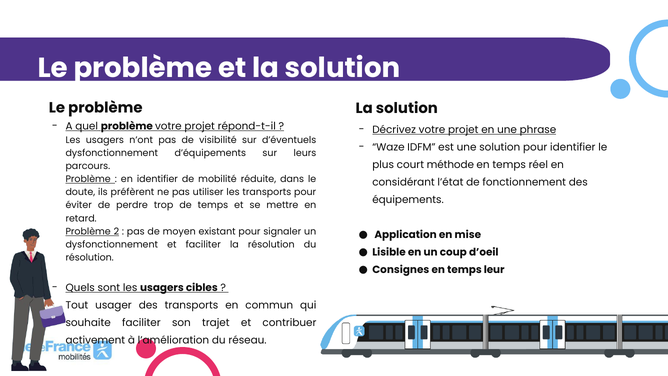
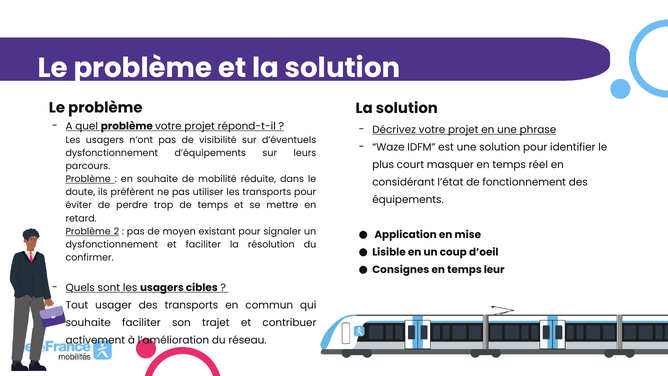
méthode: méthode -> masquer (450, 165)
en identifier: identifier -> souhaite (157, 179)
résolution: résolution -> confirmer (90, 257)
